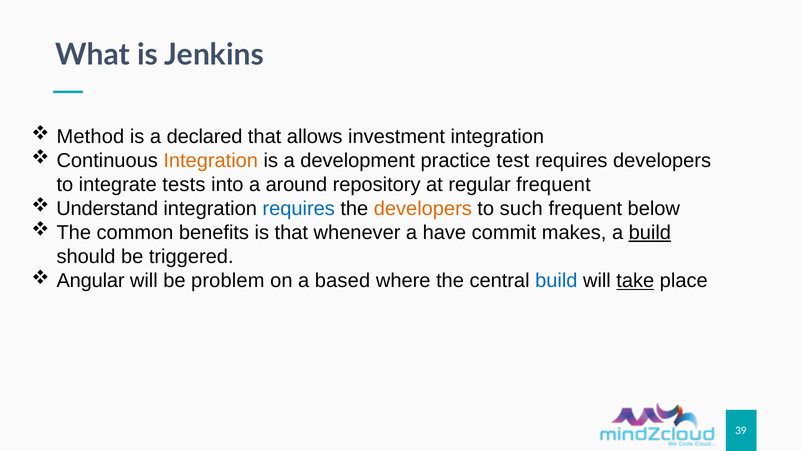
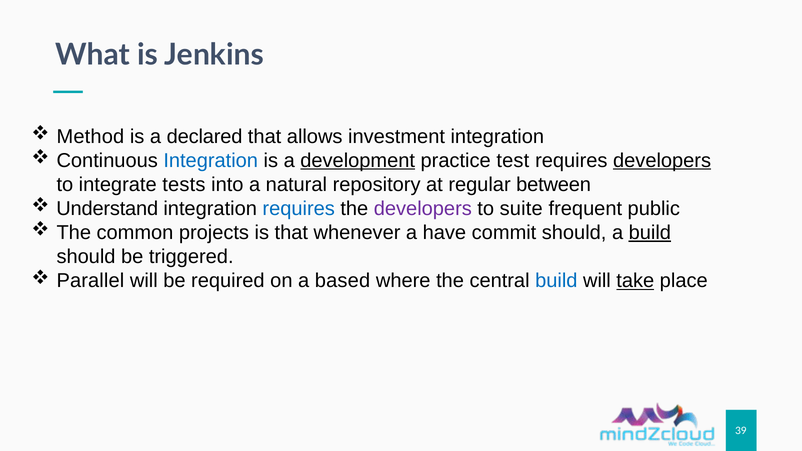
Integration colour: orange -> blue (211, 161)
development underline: none -> present (358, 161)
developers underline: none -> present (662, 161)
around: around -> natural (296, 185)
regular frequent: frequent -> between (554, 185)
developers colour: orange -> purple (423, 209)
such: such -> suite (521, 209)
below: below -> public (654, 209)
benefits: benefits -> projects (214, 233)
commit makes: makes -> should (574, 233)
Angular: Angular -> Parallel (90, 281)
problem: problem -> required (228, 281)
